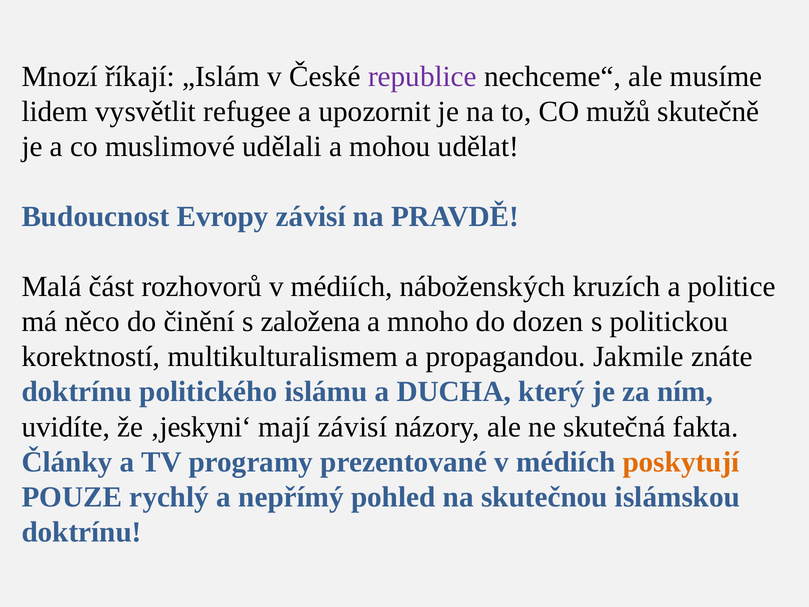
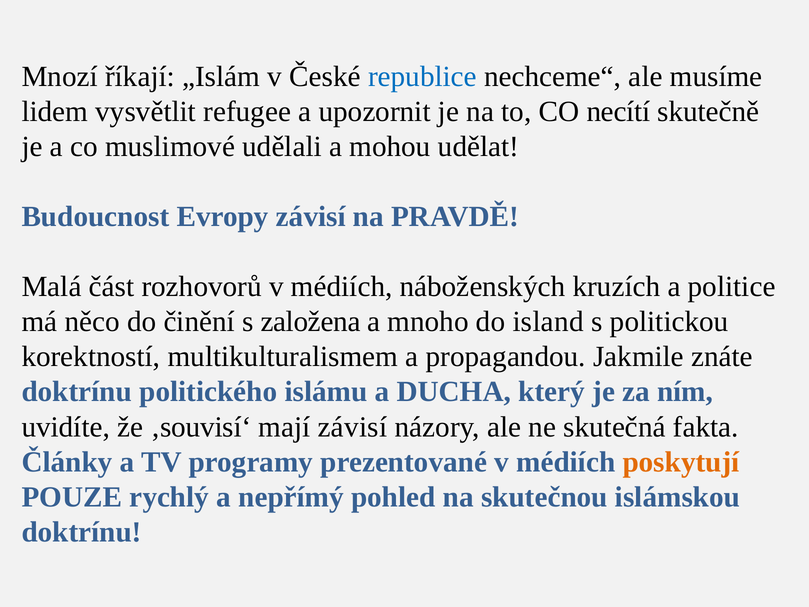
republice colour: purple -> blue (422, 76)
mužů: mužů -> necítí (618, 111)
dozen: dozen -> island (548, 322)
‚jeskyni‘: ‚jeskyni‘ -> ‚souvisí‘ (201, 427)
